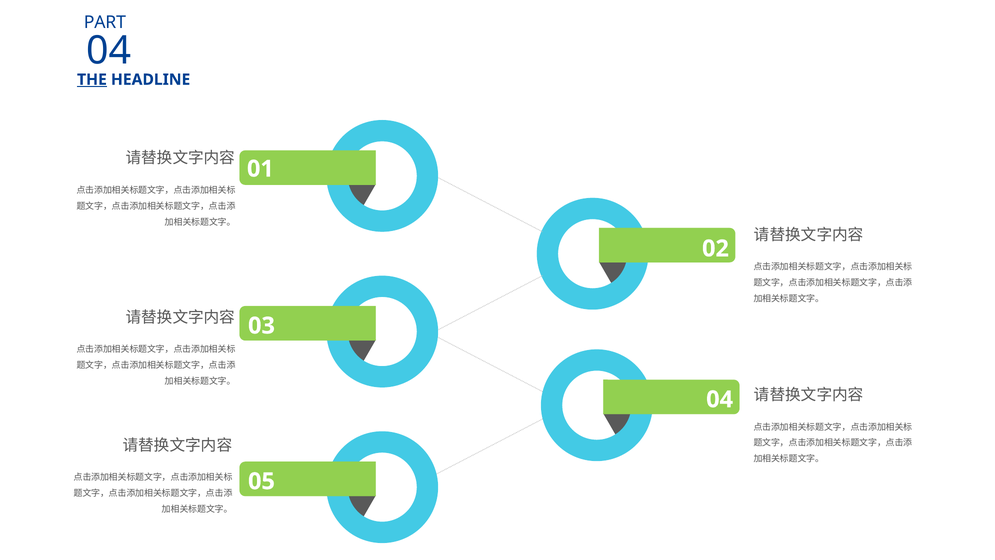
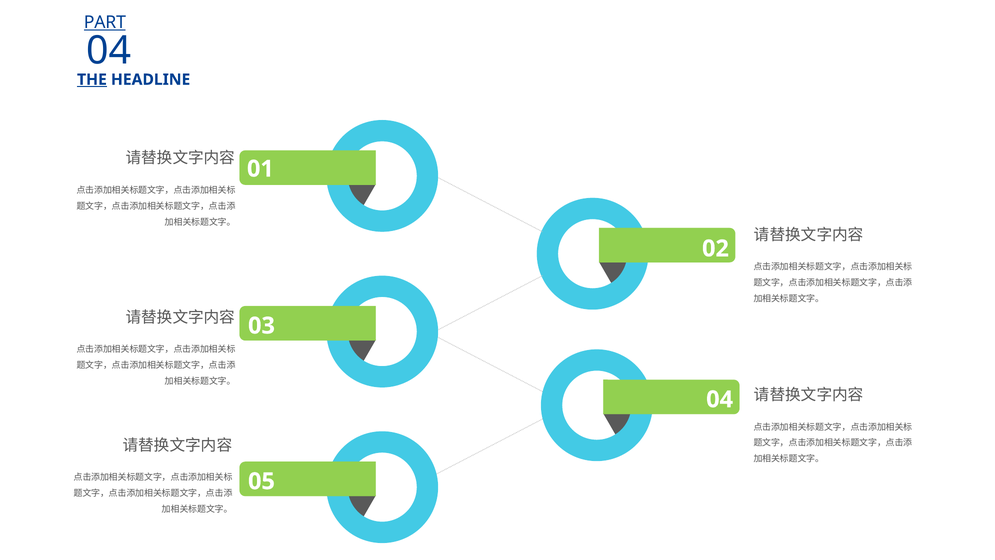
PART underline: none -> present (105, 22)
